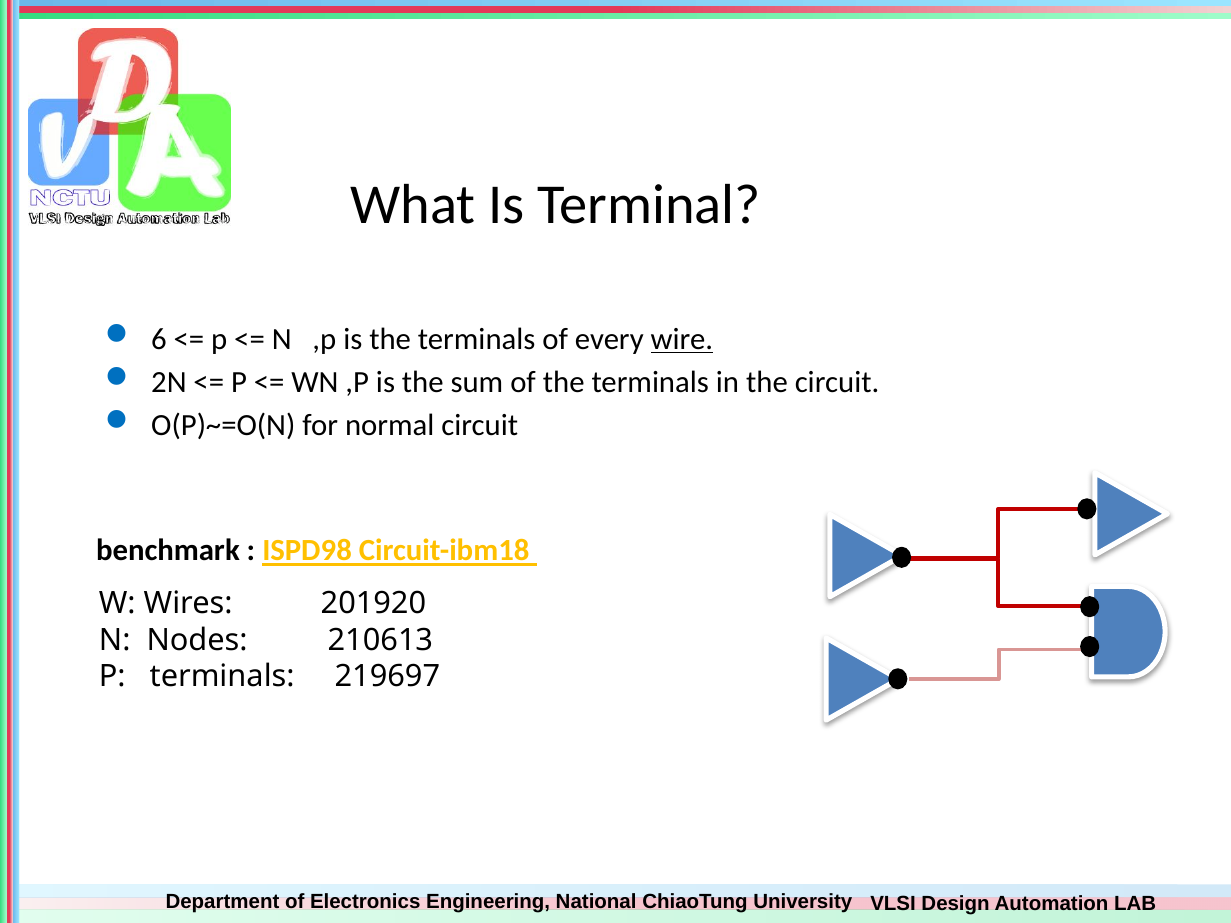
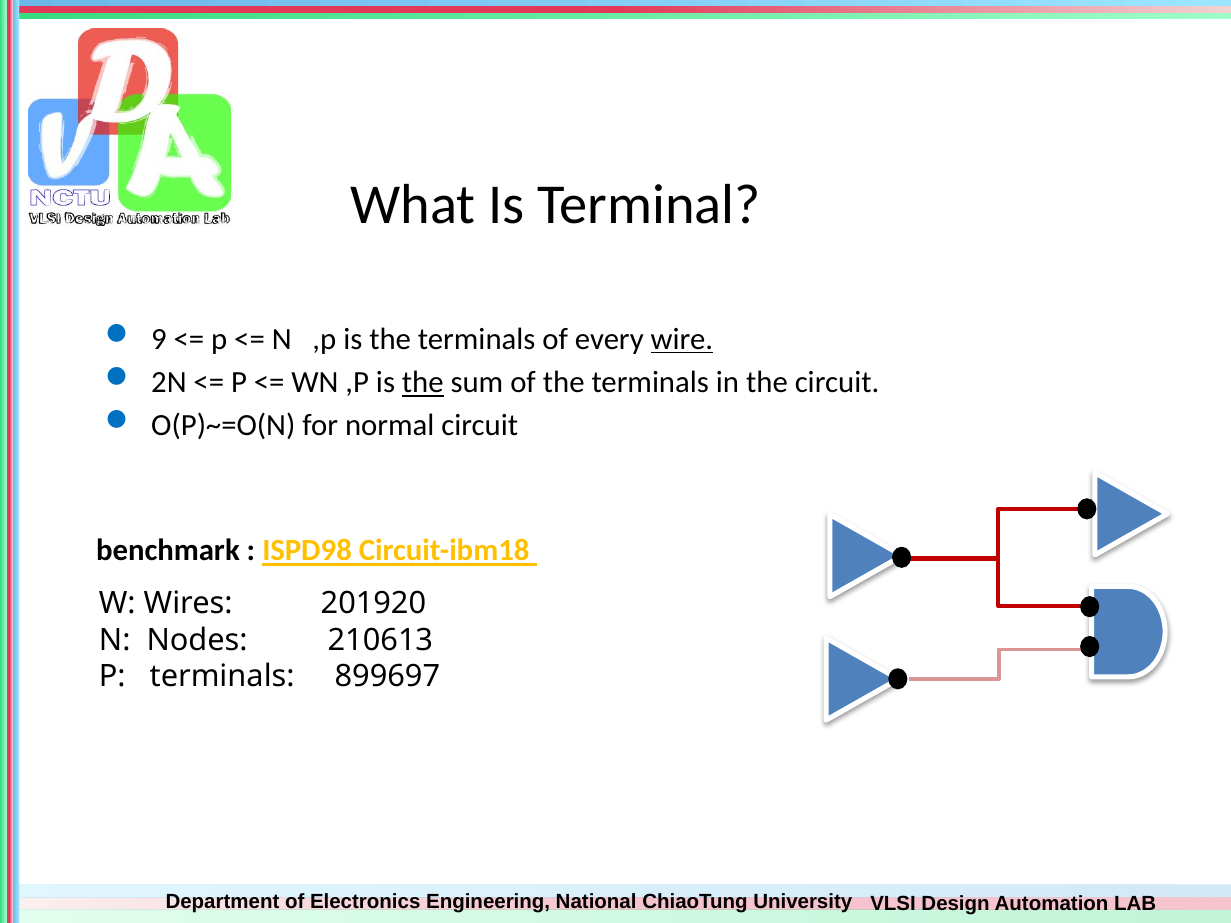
6: 6 -> 9 (159, 339)
the underline: none -> present (423, 383)
219697: 219697 -> 899697 (387, 677)
